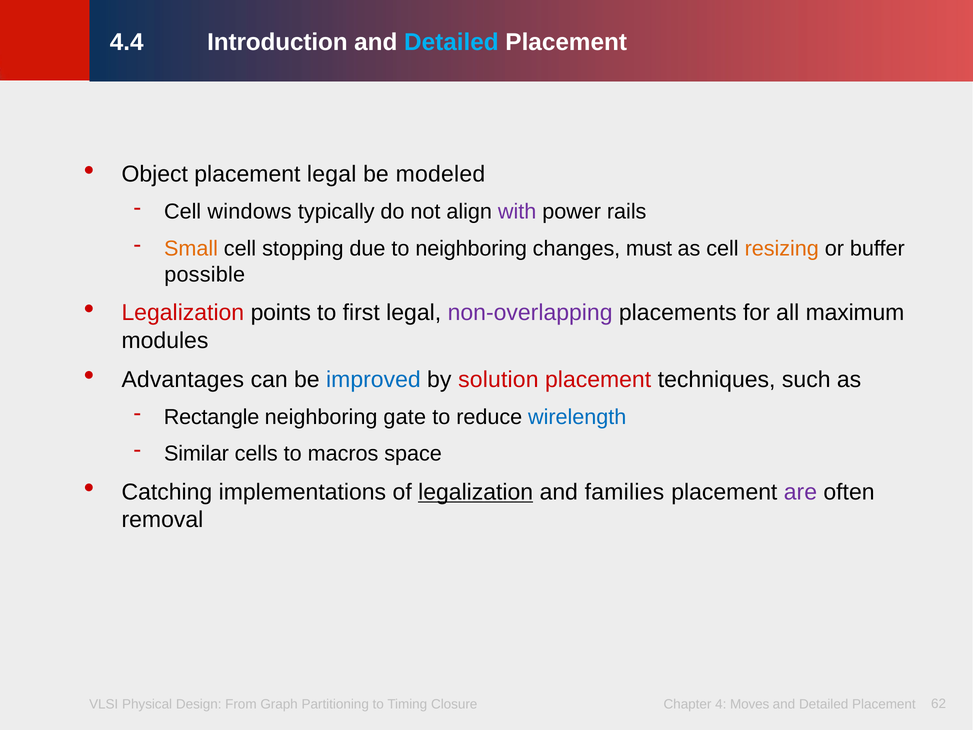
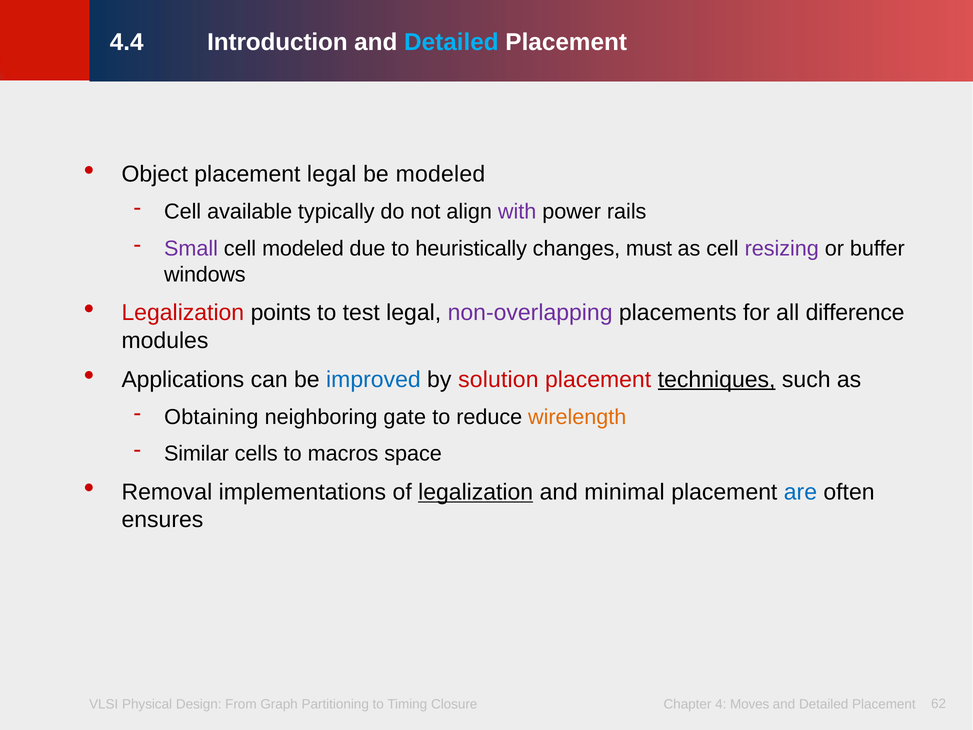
windows: windows -> available (250, 212)
Small colour: orange -> purple (191, 248)
cell stopping: stopping -> modeled (303, 248)
to neighboring: neighboring -> heuristically (471, 248)
resizing colour: orange -> purple (782, 248)
possible: possible -> windows (205, 274)
first: first -> test (361, 313)
maximum: maximum -> difference (855, 313)
Advantages: Advantages -> Applications (183, 379)
techniques underline: none -> present (717, 379)
Rectangle: Rectangle -> Obtaining (211, 417)
wirelength colour: blue -> orange (577, 417)
Catching: Catching -> Removal (167, 492)
families: families -> minimal (625, 492)
are colour: purple -> blue (800, 492)
removal: removal -> ensures (162, 520)
